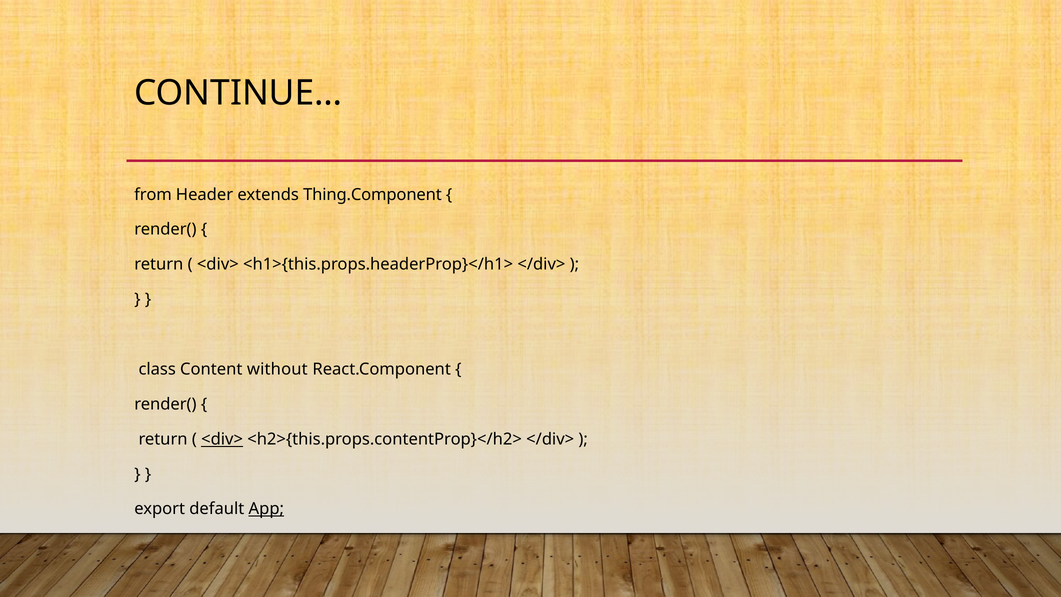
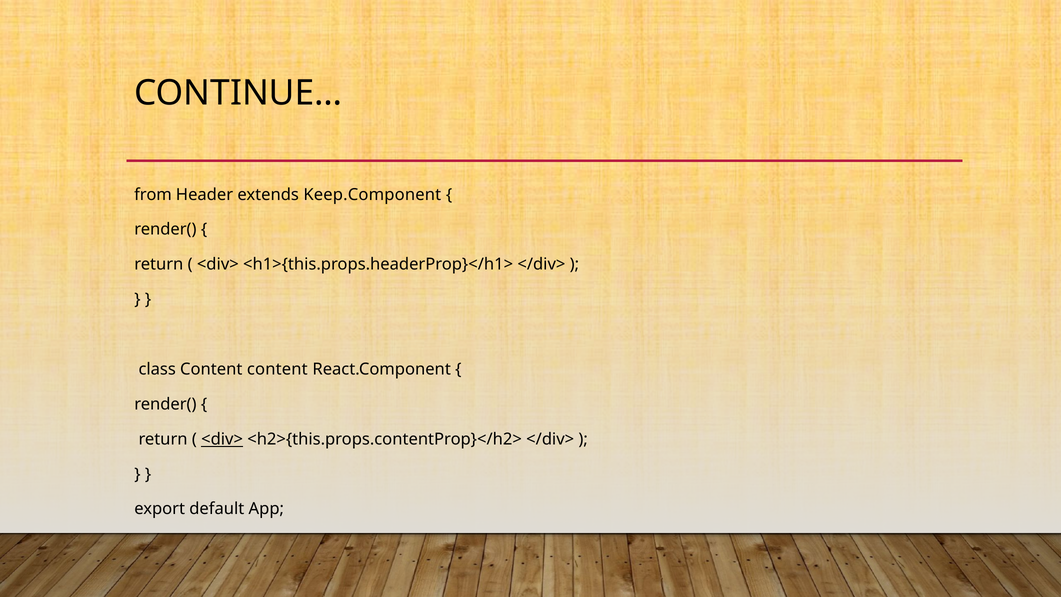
Thing.Component: Thing.Component -> Keep.Component (372, 194)
Content without: without -> content (277, 369)
App underline: present -> none (266, 509)
